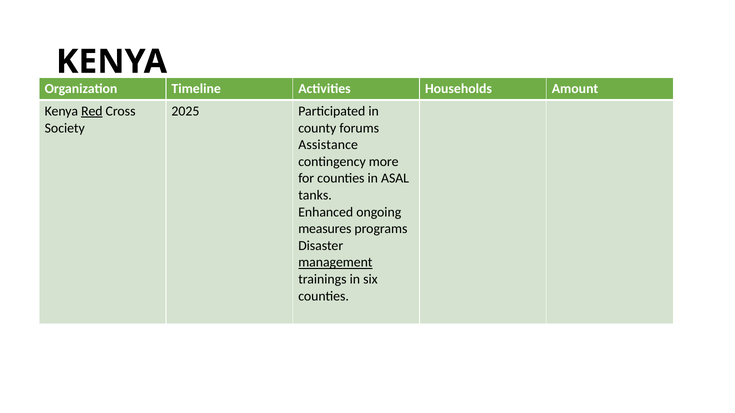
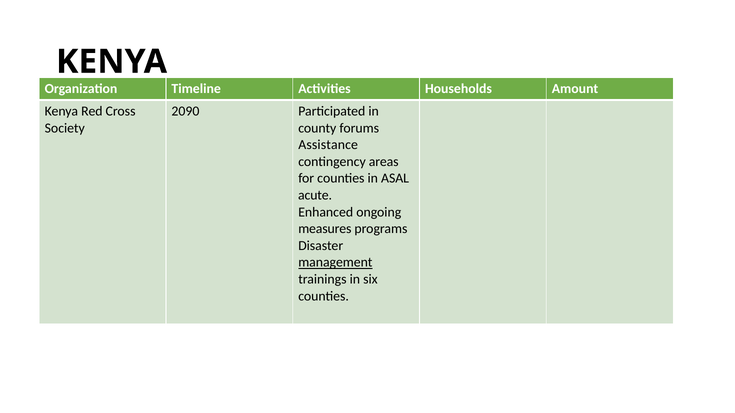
Red underline: present -> none (92, 111)
2025: 2025 -> 2090 (185, 111)
more: more -> areas (384, 162)
tanks: tanks -> acute (315, 195)
